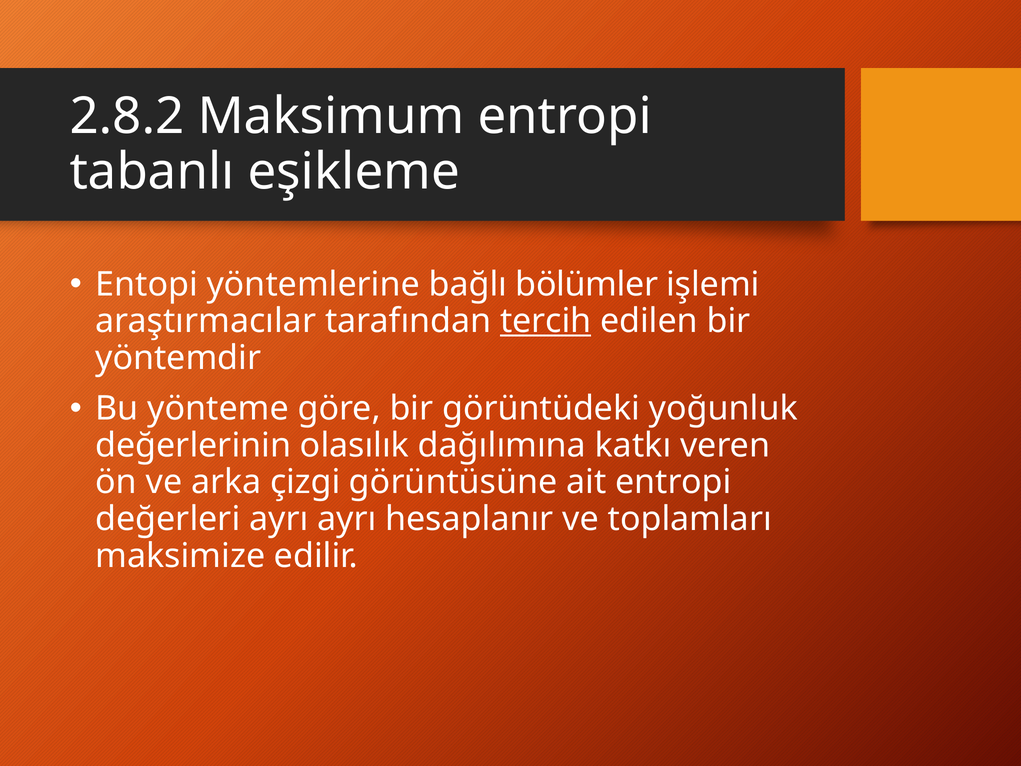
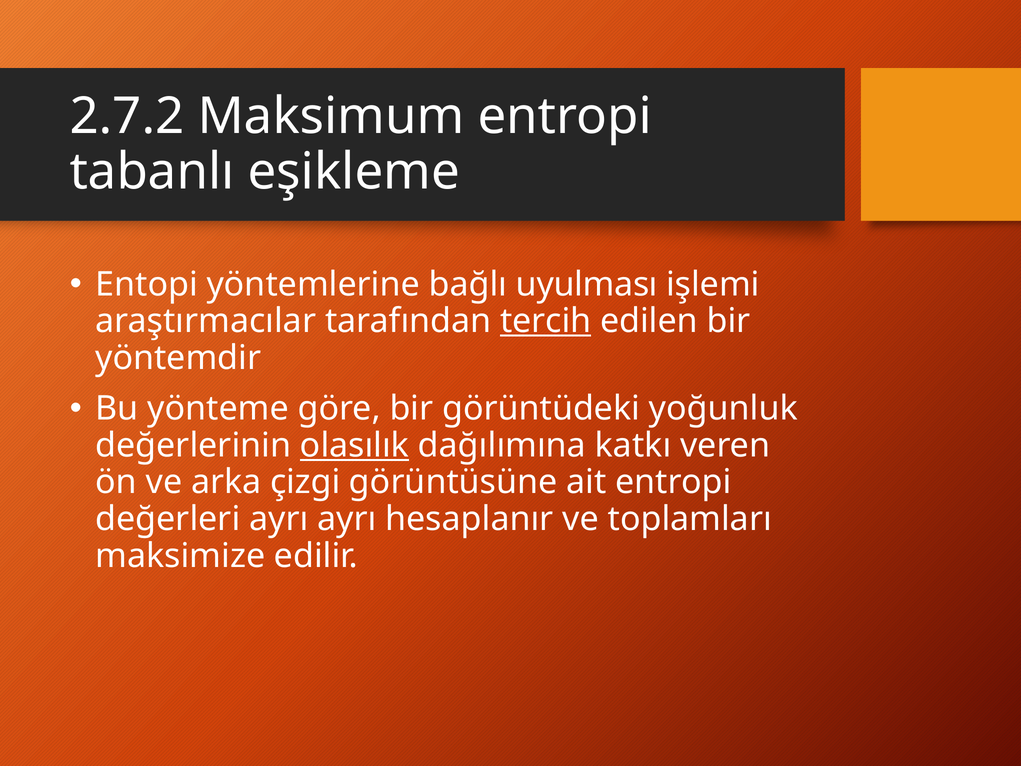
2.8.2: 2.8.2 -> 2.7.2 (127, 117)
bölümler: bölümler -> uyulması (587, 284)
olasılık underline: none -> present (355, 445)
